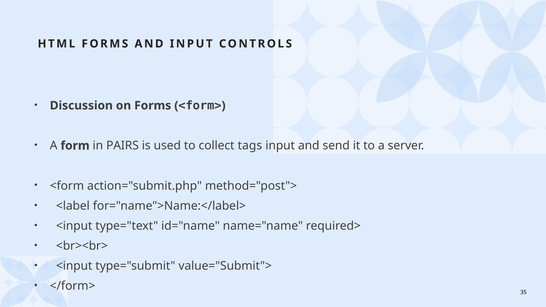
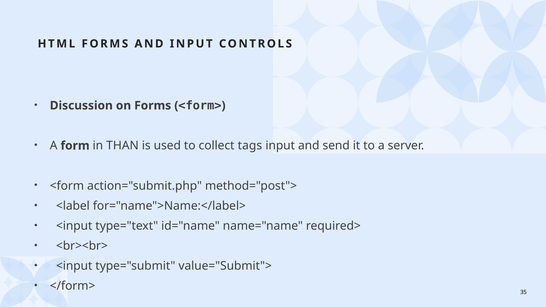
PAIRS: PAIRS -> THAN (122, 146)
